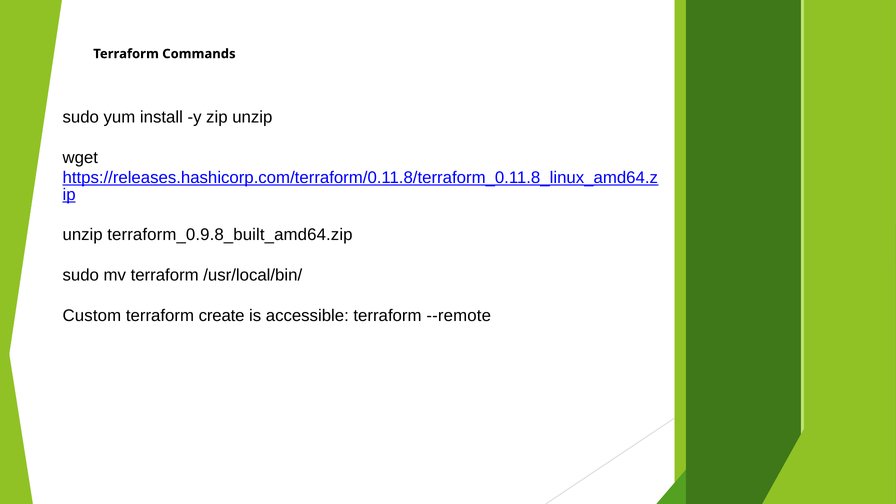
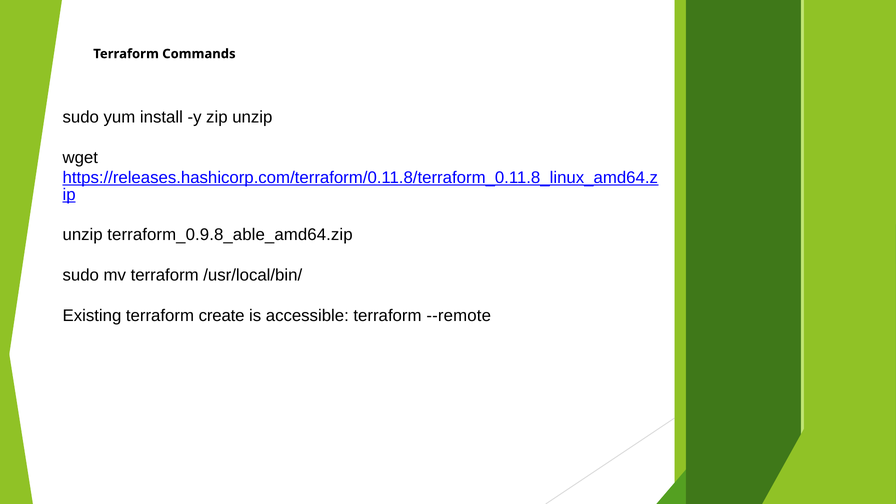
terraform_0.9.8_built_amd64.zip: terraform_0.9.8_built_amd64.zip -> terraform_0.9.8_able_amd64.zip (230, 235)
Custom: Custom -> Existing (92, 315)
